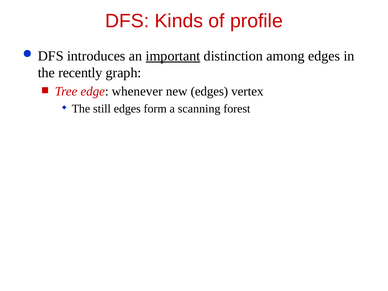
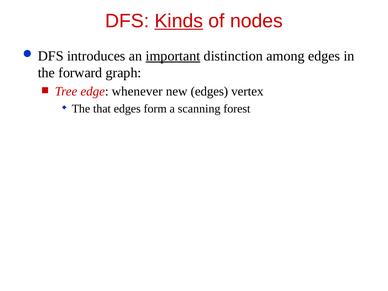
Kinds underline: none -> present (179, 21)
profile: profile -> nodes (256, 21)
recently: recently -> forward (80, 73)
still: still -> that (102, 109)
